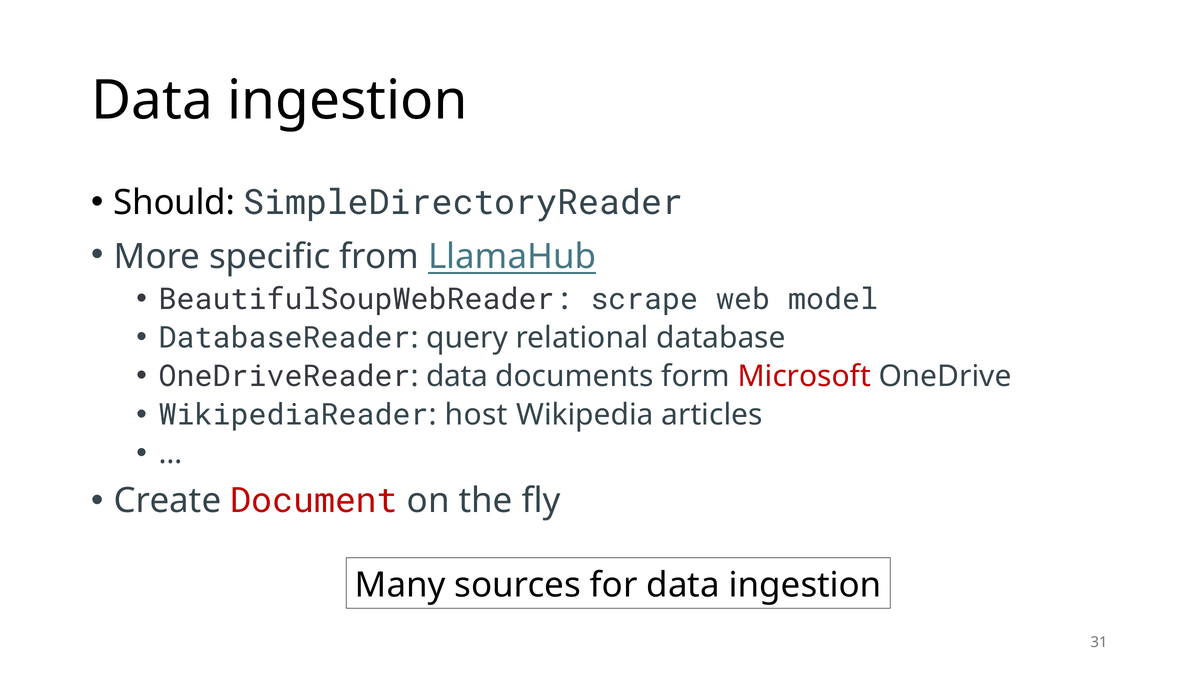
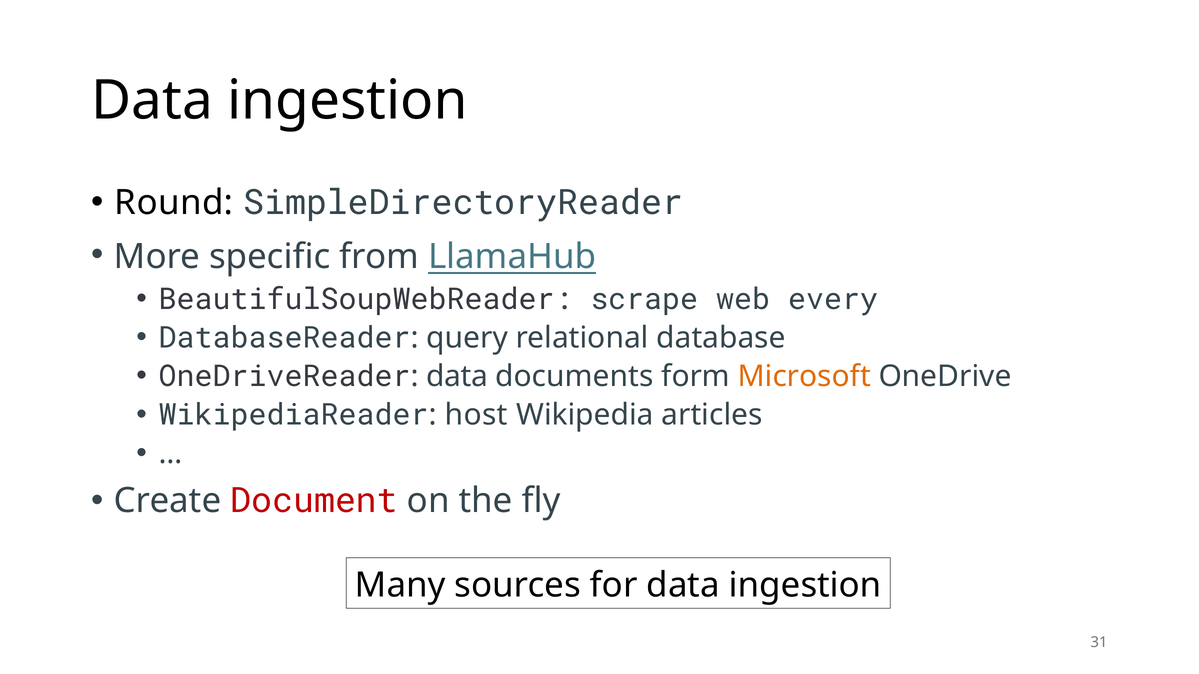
Should: Should -> Round (174, 203)
model: model -> every (833, 299)
Microsoft colour: red -> orange (804, 376)
